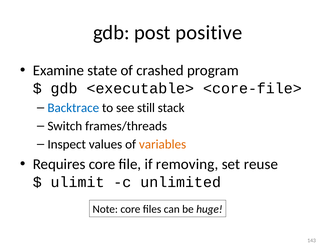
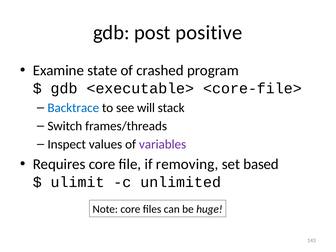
still: still -> will (146, 108)
variables colour: orange -> purple (163, 144)
reuse: reuse -> based (261, 164)
